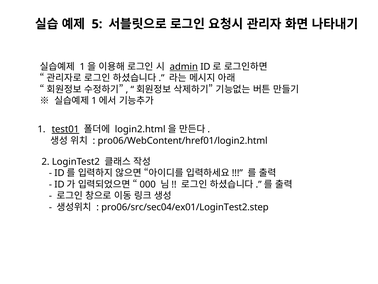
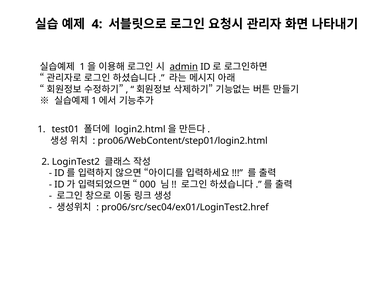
5: 5 -> 4 (97, 24)
test01 underline: present -> none (65, 129)
pro06/WebContent/href01/login2.html: pro06/WebContent/href01/login2.html -> pro06/WebContent/step01/login2.html (183, 140)
pro06/src/sec04/ex01/LoginTest2.step: pro06/src/sec04/ex01/LoginTest2.step -> pro06/src/sec04/ex01/LoginTest2.href (185, 207)
